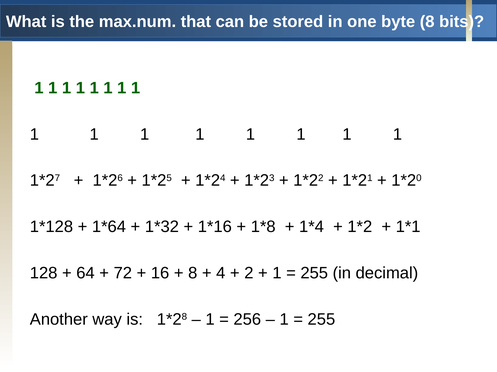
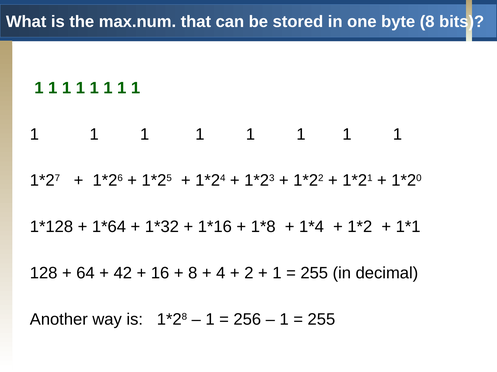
72: 72 -> 42 (123, 274)
